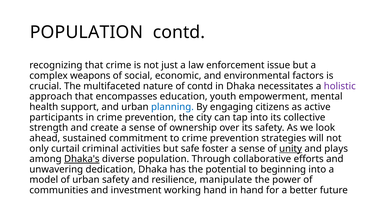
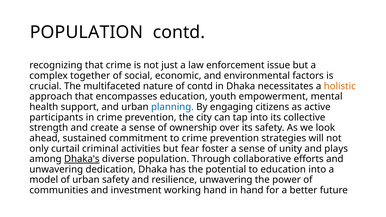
weapons: weapons -> together (90, 76)
holistic colour: purple -> orange (340, 86)
safe: safe -> fear (190, 149)
unity underline: present -> none (291, 149)
to beginning: beginning -> education (283, 169)
resilience manipulate: manipulate -> unwavering (226, 180)
